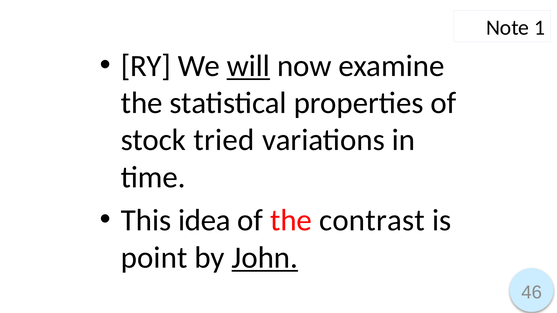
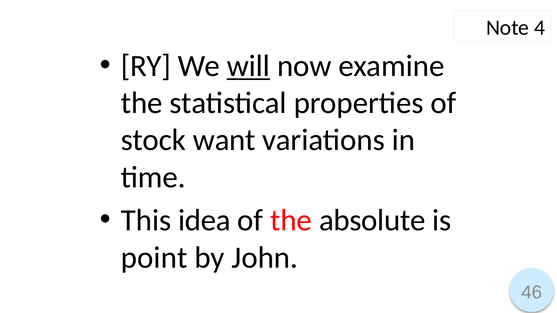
1: 1 -> 4 (539, 28)
tried: tried -> want (224, 140)
contrast: contrast -> absolute (372, 221)
John underline: present -> none (265, 258)
